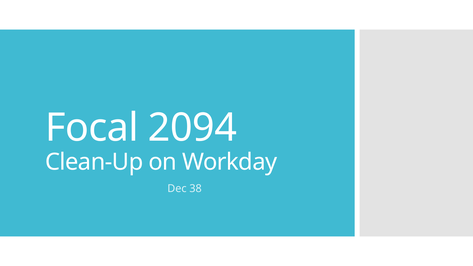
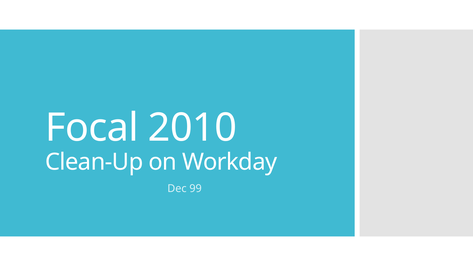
2094: 2094 -> 2010 (192, 128)
38: 38 -> 99 (196, 189)
